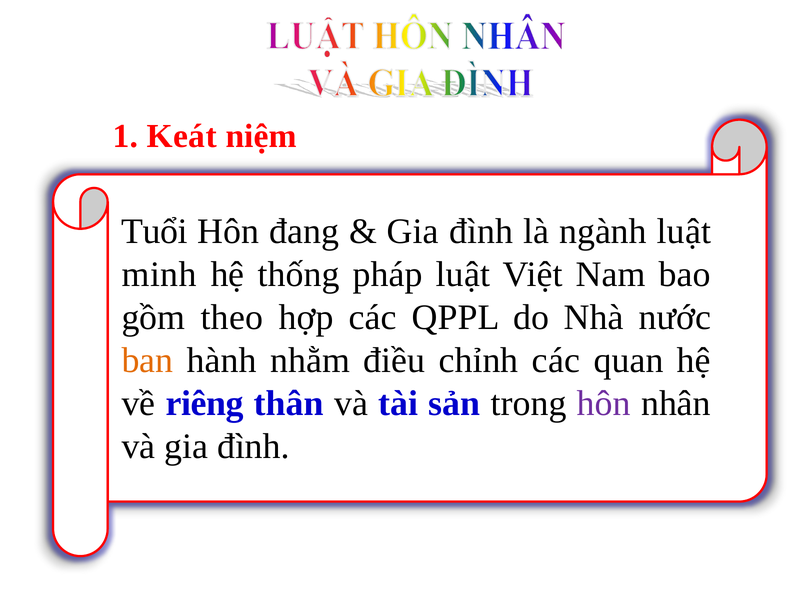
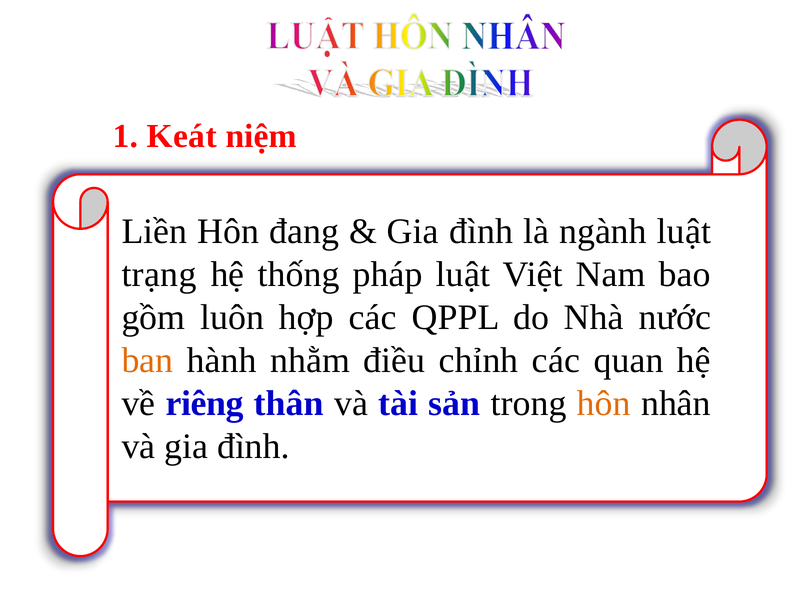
Tuổi: Tuổi -> Liền (154, 232)
minh: minh -> trạng (159, 275)
theo: theo -> luôn (232, 318)
hôn colour: purple -> orange (604, 404)
